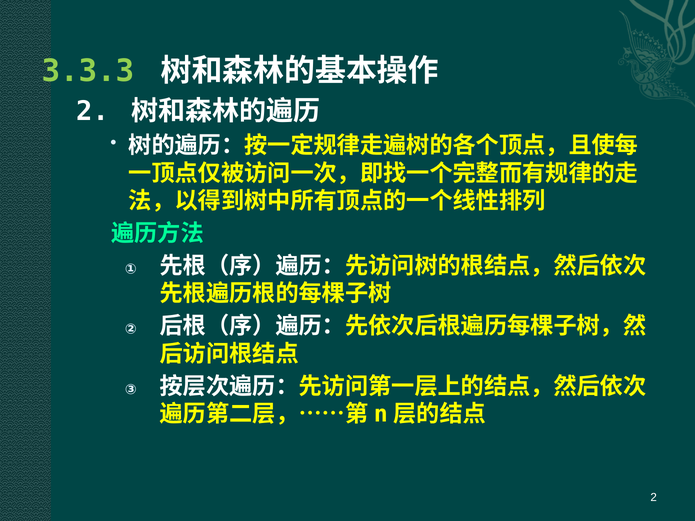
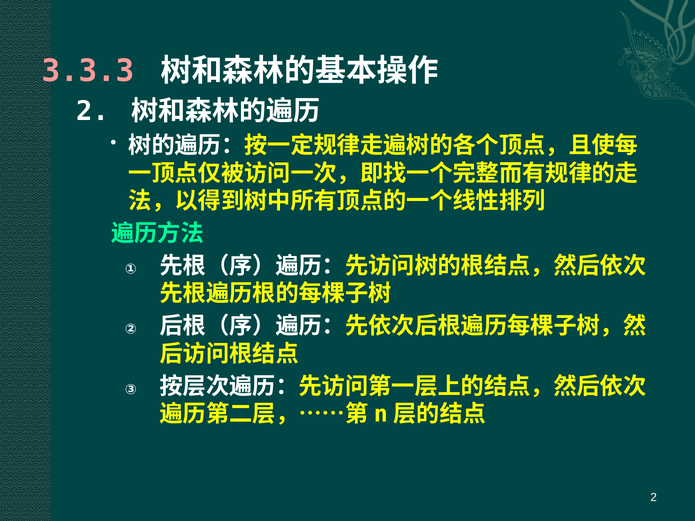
3.3.3 colour: light green -> pink (88, 71)
